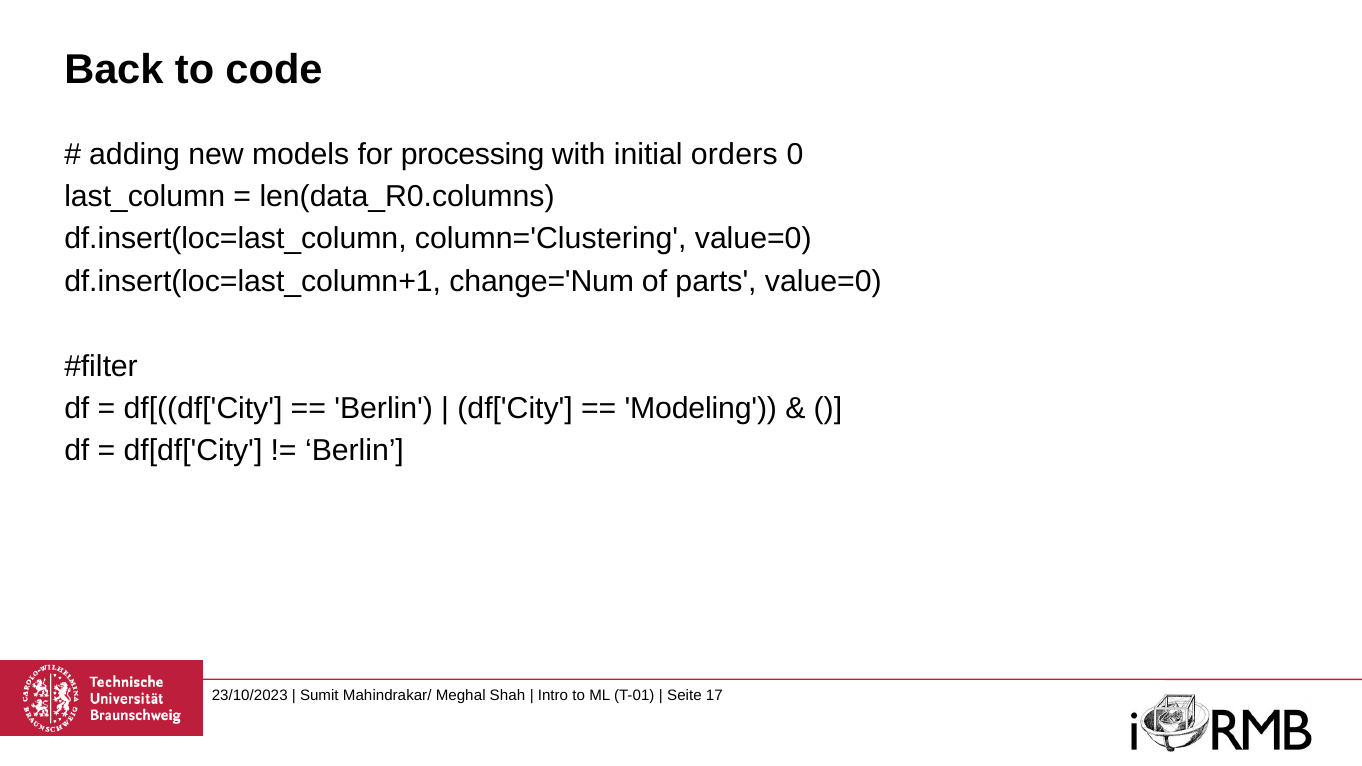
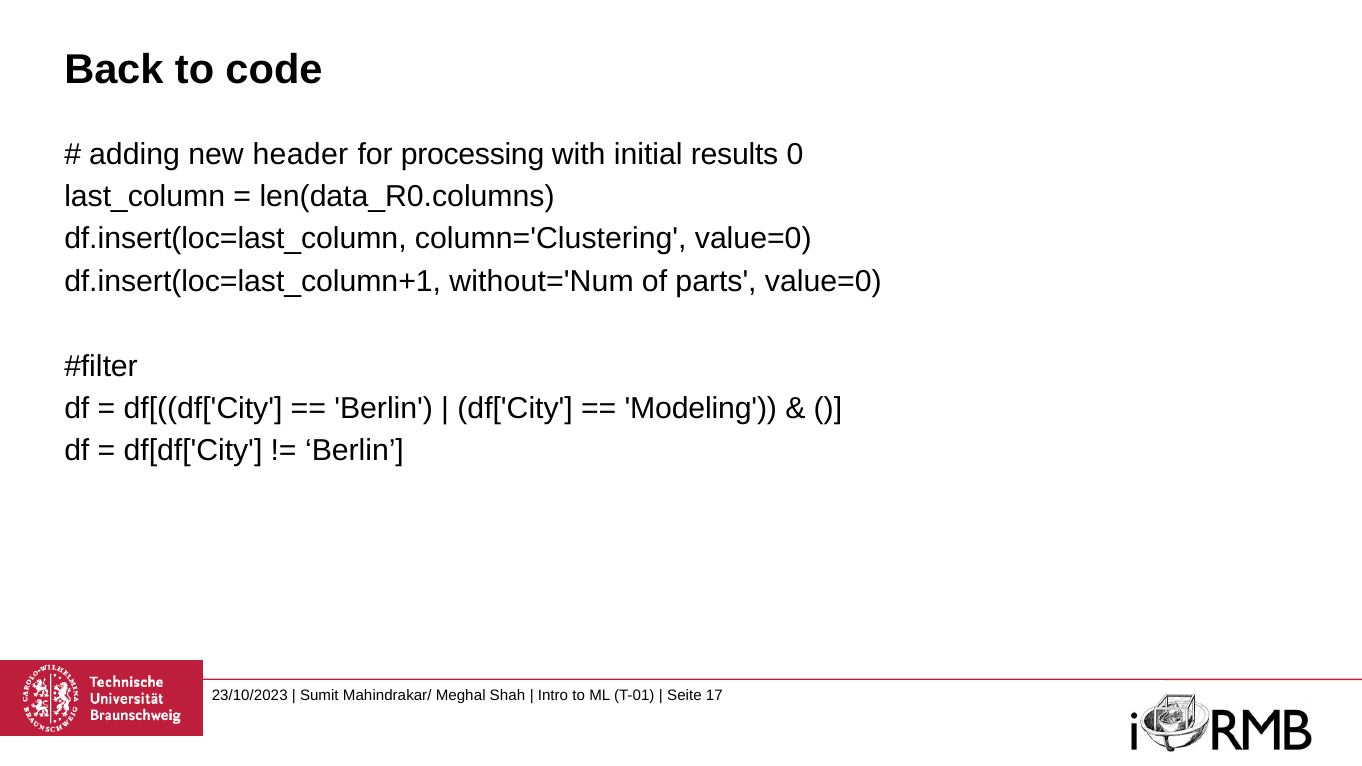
models: models -> header (300, 154)
orders: orders -> results (735, 154)
change='Num: change='Num -> without='Num (542, 281)
